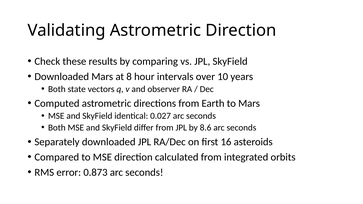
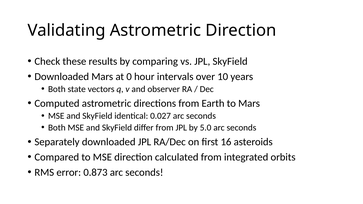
8: 8 -> 0 (129, 77)
8.6: 8.6 -> 5.0 (206, 128)
